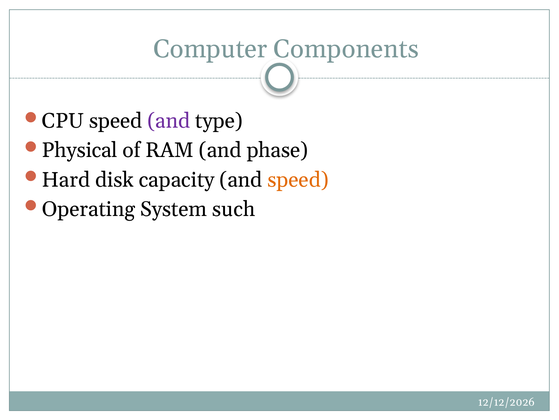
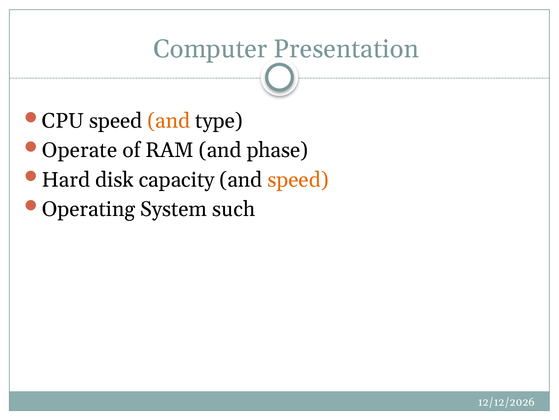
Components: Components -> Presentation (346, 49)
and colour: purple -> orange (169, 121)
Physical: Physical -> Operate (80, 150)
